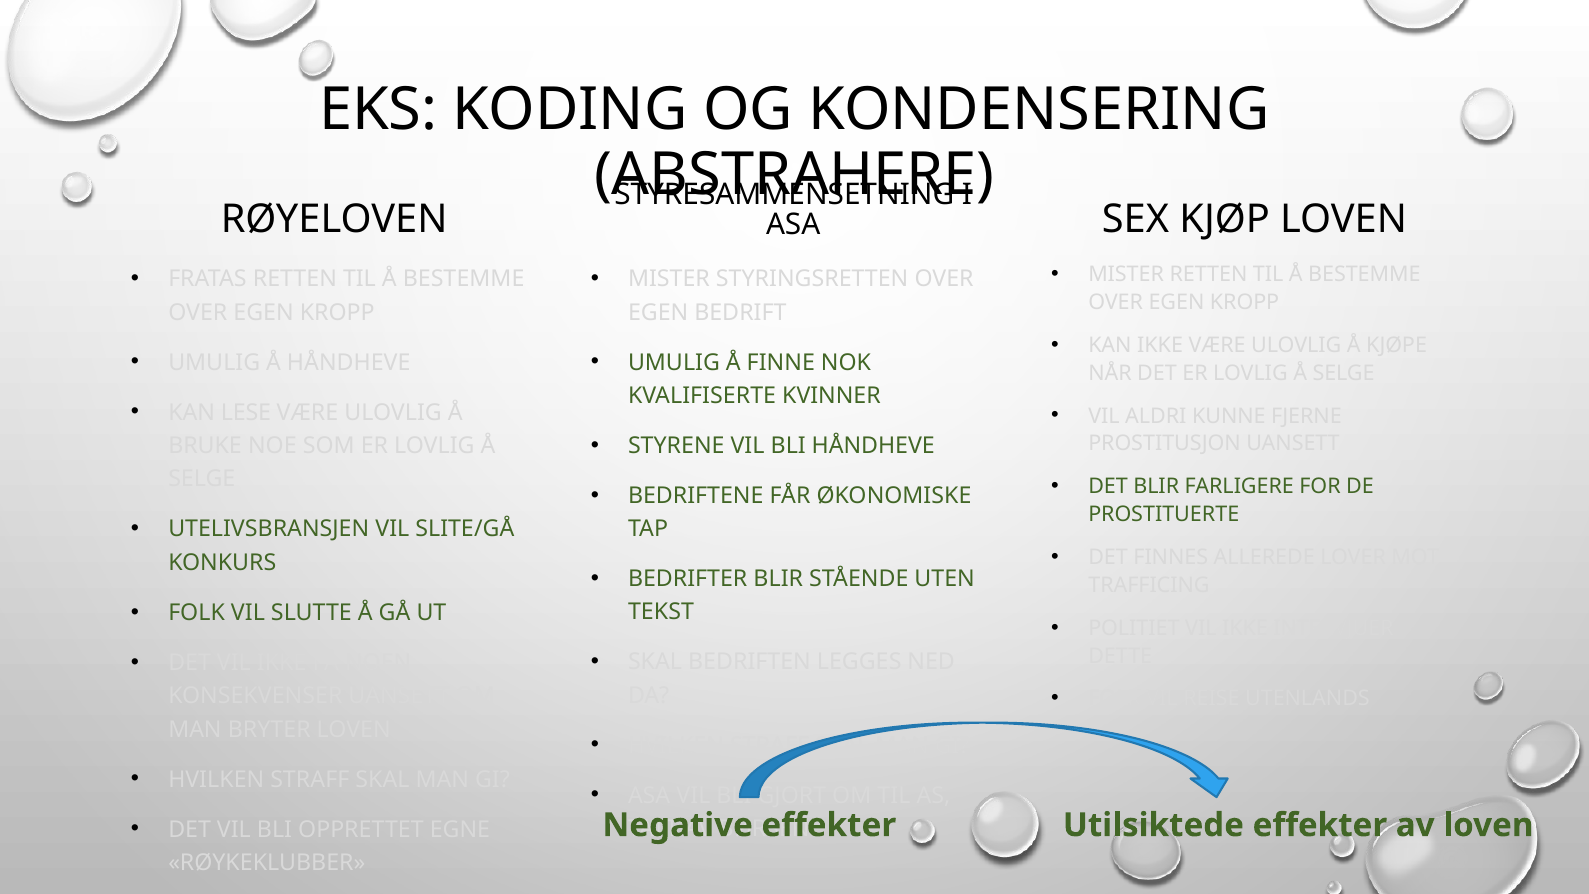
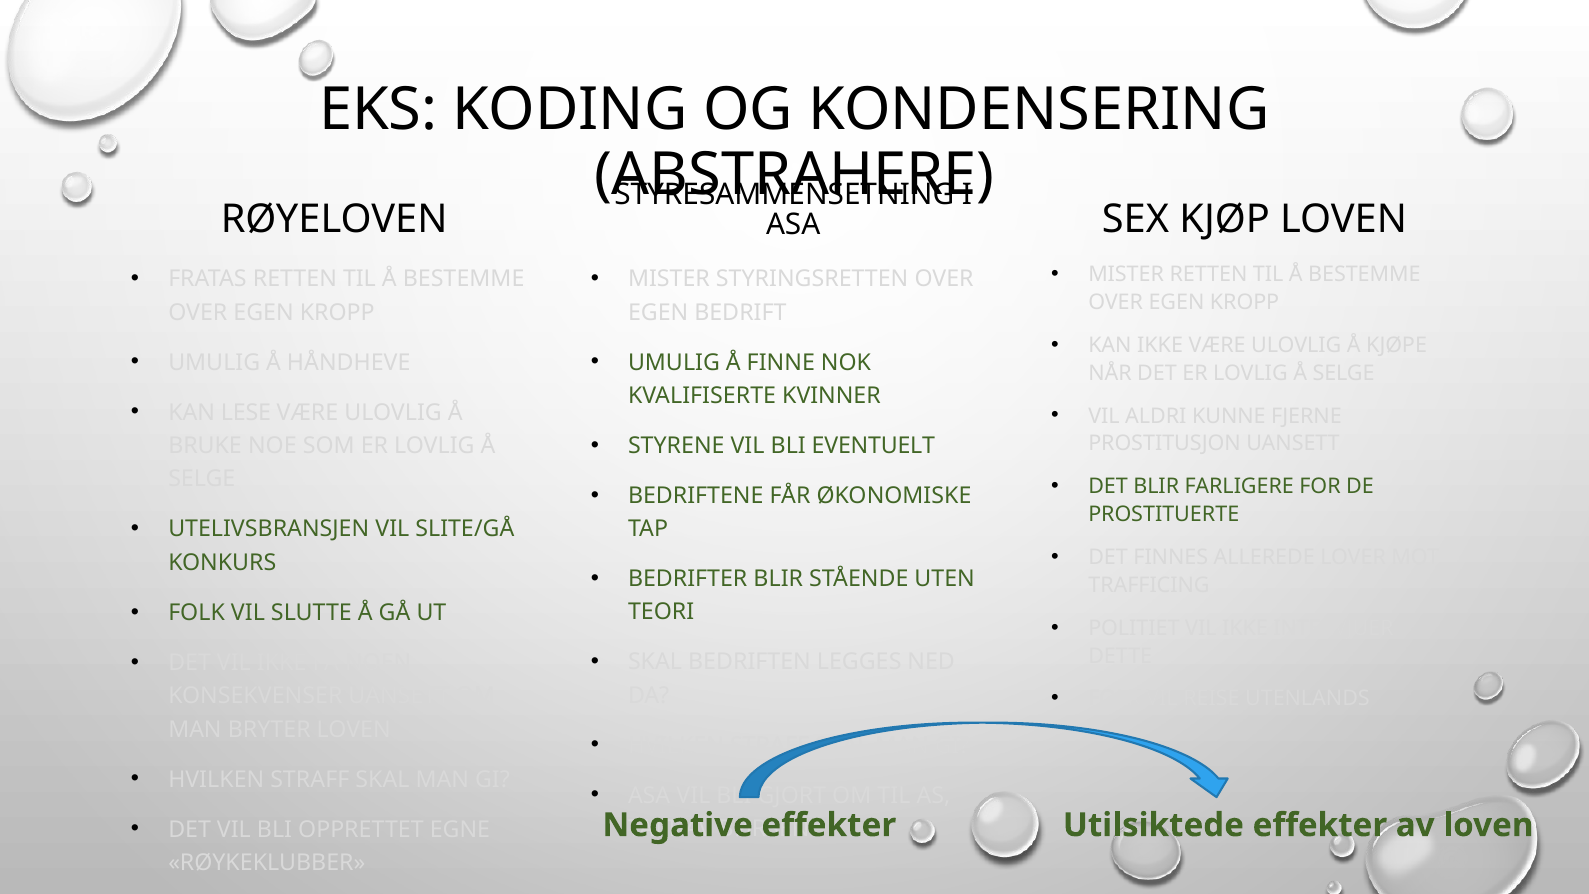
BLI HÅNDHEVE: HÅNDHEVE -> EVENTUELT (873, 446)
TEKST: TEKST -> TEORI (661, 612)
